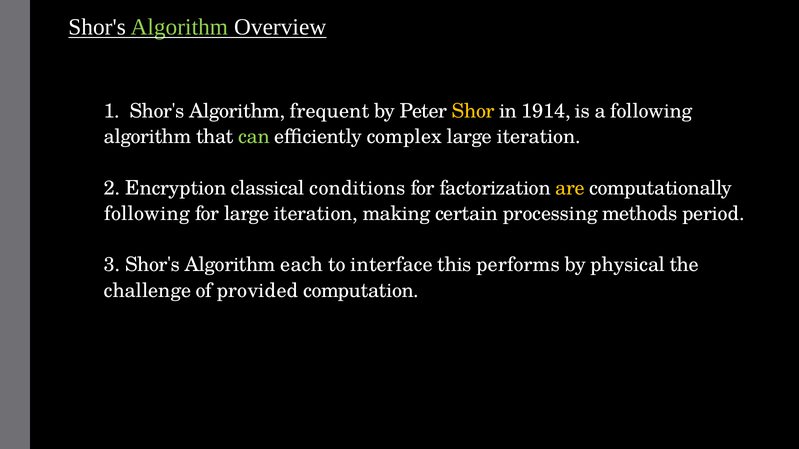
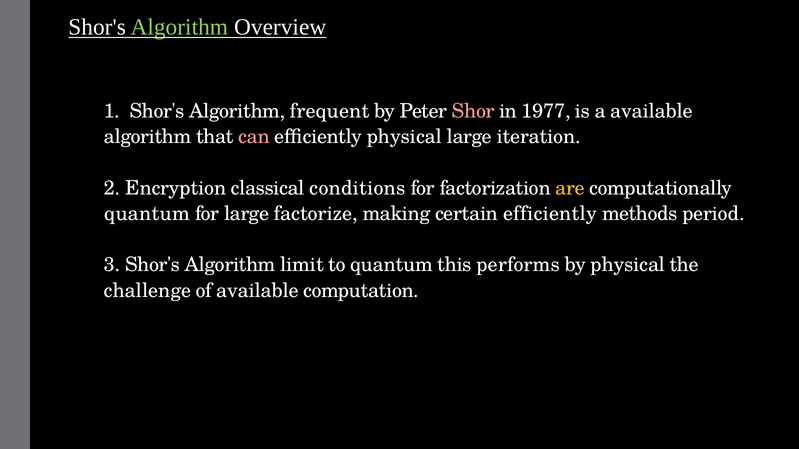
Shor colour: yellow -> pink (473, 111)
1914: 1914 -> 1977 (546, 111)
a following: following -> available (651, 111)
can colour: light green -> pink (254, 137)
efficiently complex: complex -> physical (404, 137)
following: following -> quantum (147, 214)
for large iteration: iteration -> factorize (316, 214)
certain processing: processing -> efficiently (550, 214)
each: each -> limit (302, 265)
to interface: interface -> quantum (392, 265)
of provided: provided -> available (258, 291)
